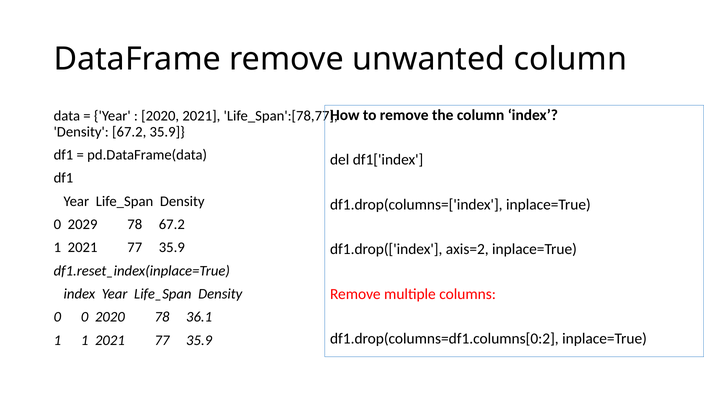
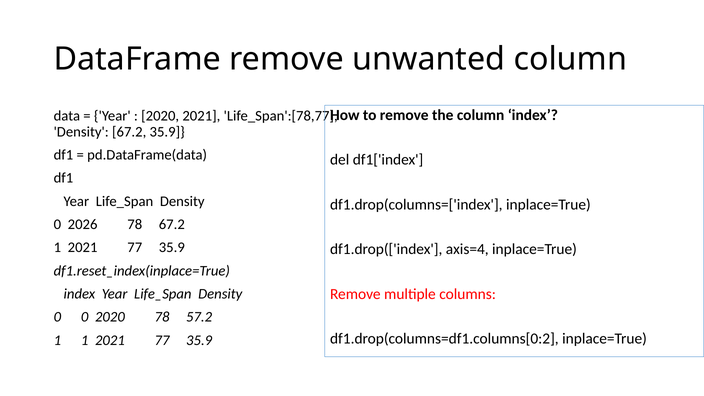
2029: 2029 -> 2026 (83, 224)
axis=2: axis=2 -> axis=4 (467, 249)
36.1: 36.1 -> 57.2 (199, 317)
